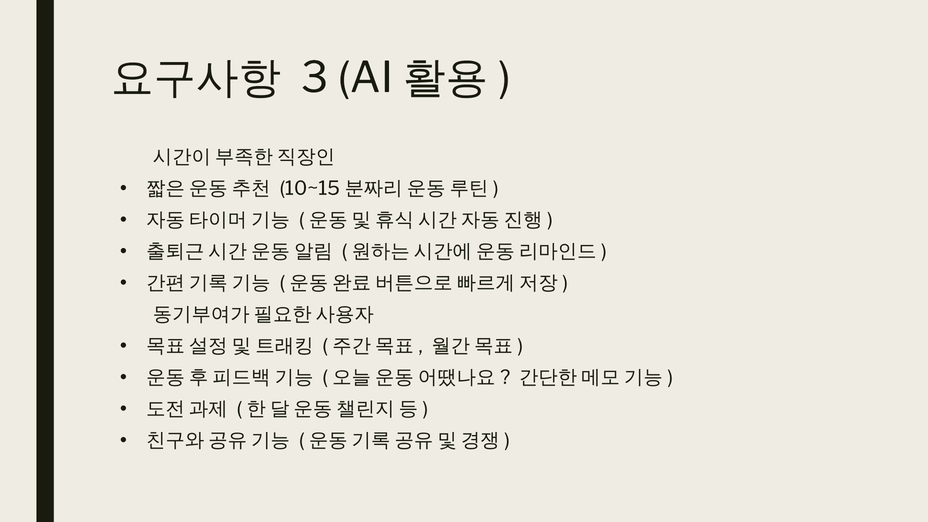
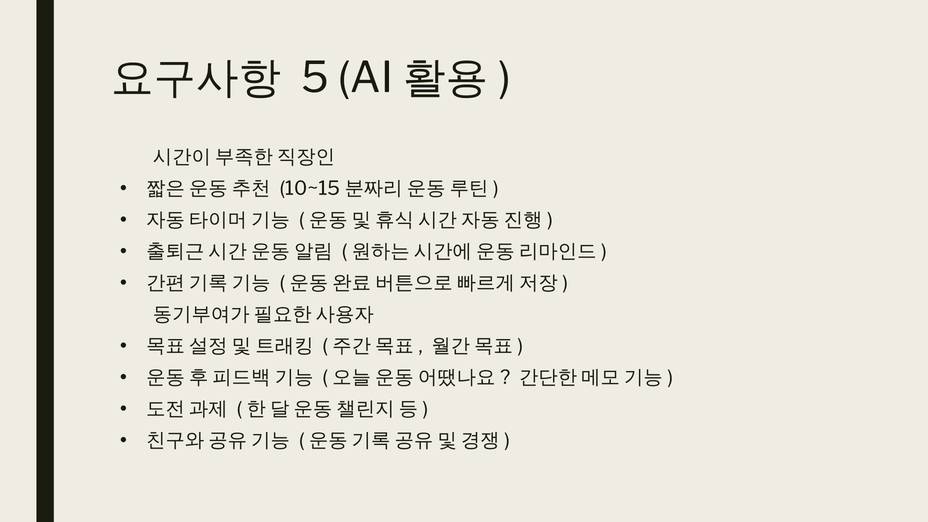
3: 3 -> 5 (315, 78)
